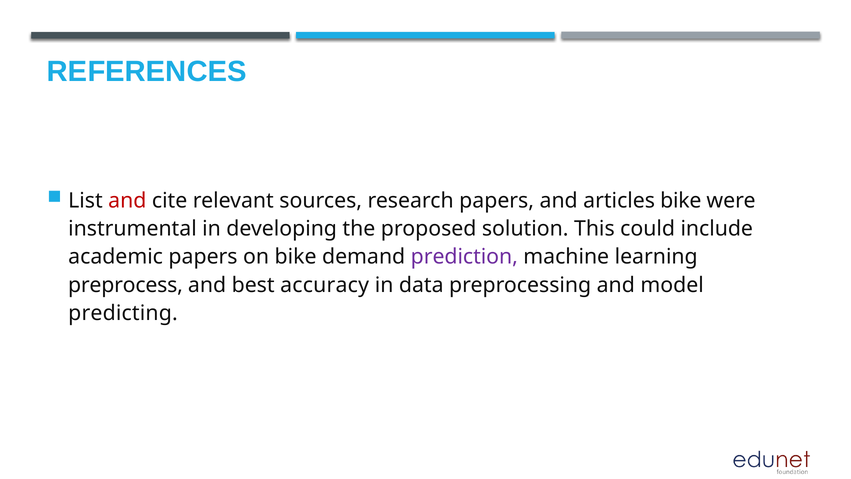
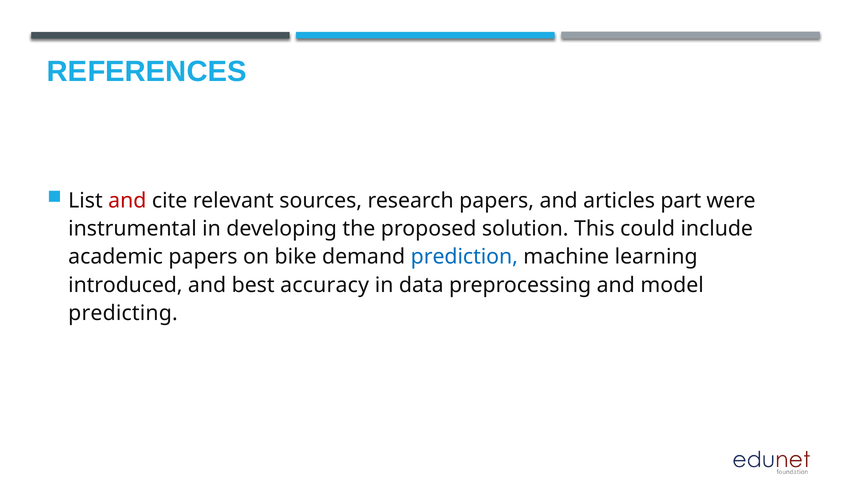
articles bike: bike -> part (681, 201)
prediction colour: purple -> blue (464, 257)
preprocess: preprocess -> introduced (125, 285)
